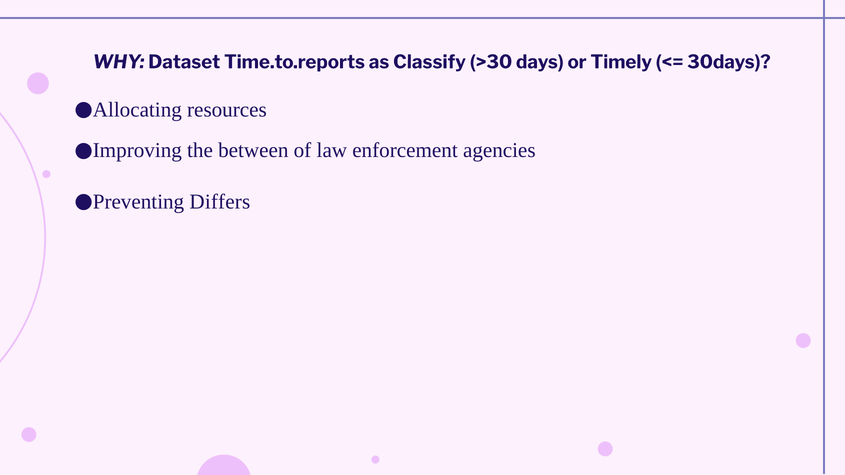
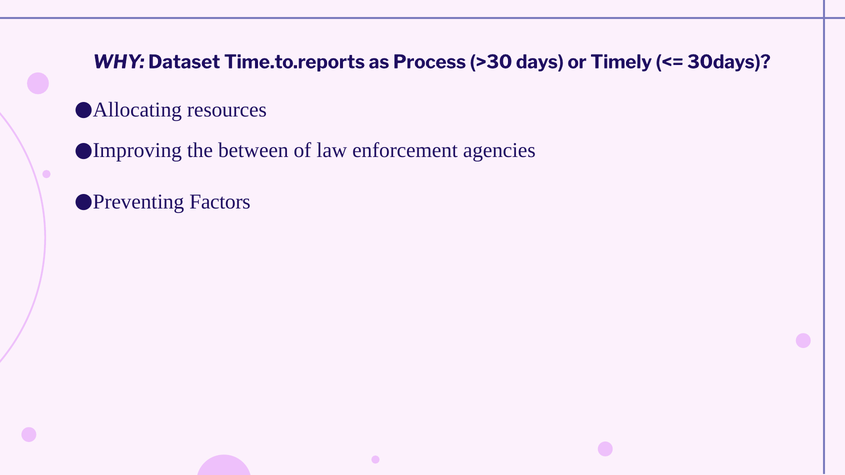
Classify: Classify -> Process (430, 62)
Differs: Differs -> Factors (220, 202)
